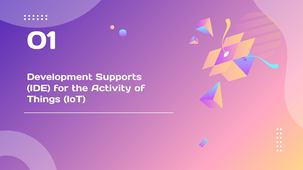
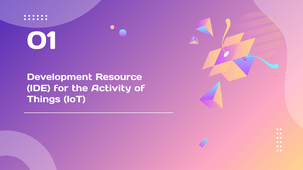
Supports: Supports -> Resource (119, 77)
